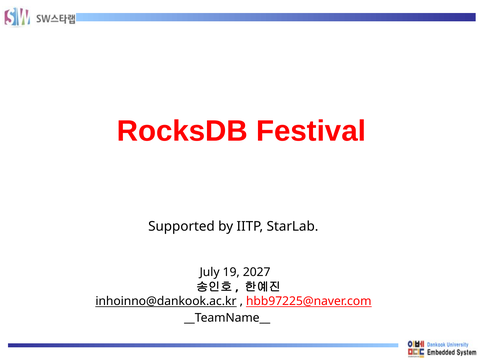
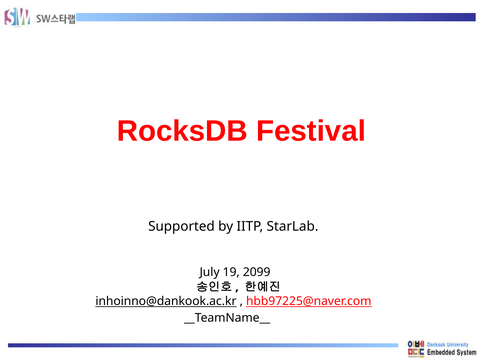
2027: 2027 -> 2099 (257, 273)
